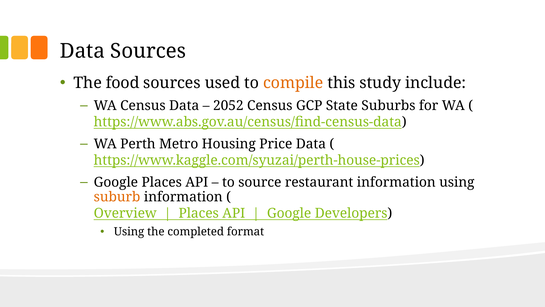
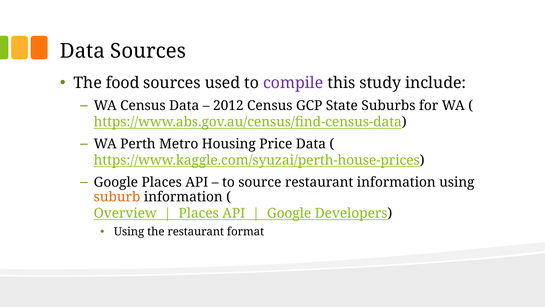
compile colour: orange -> purple (293, 83)
2052: 2052 -> 2012 (228, 106)
the completed: completed -> restaurant (196, 232)
